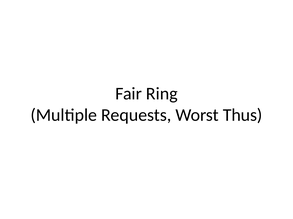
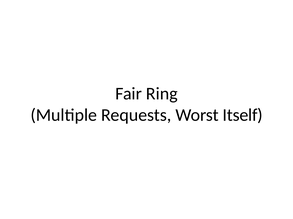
Thus: Thus -> Itself (243, 115)
